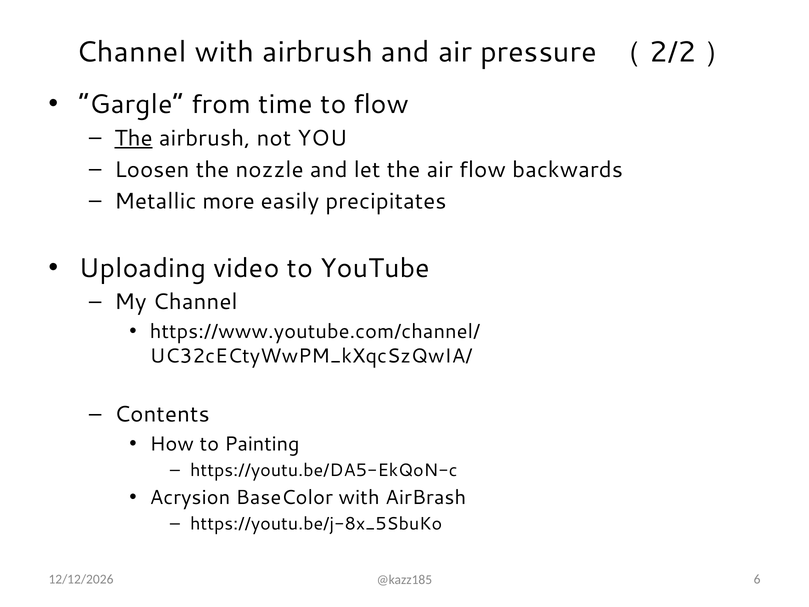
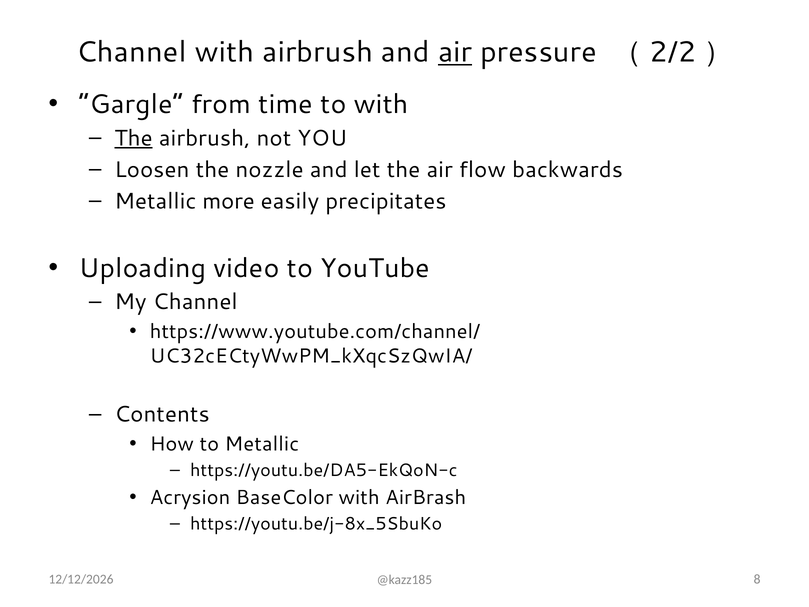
air underline: none -> present (455, 52)
to flow: flow -> with (381, 104)
to Painting: Painting -> Metallic (262, 444)
6: 6 -> 8 (757, 579)
